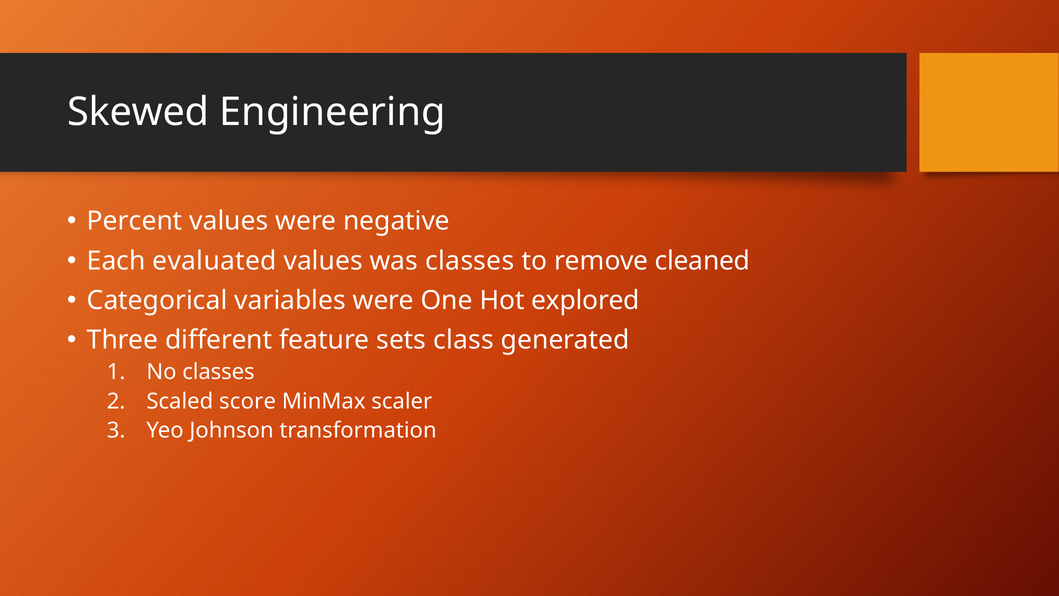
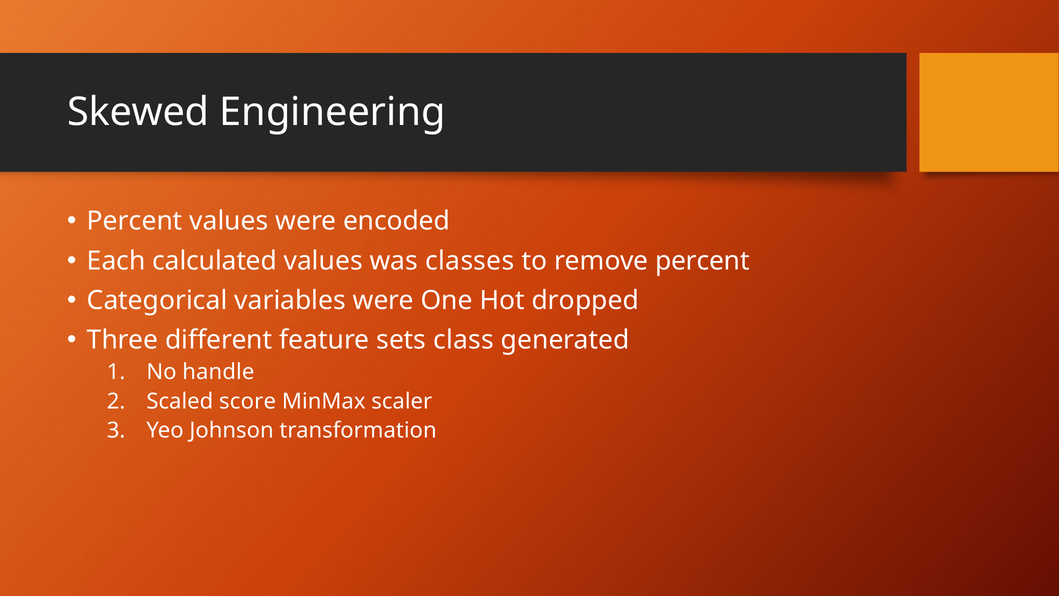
negative: negative -> encoded (397, 221)
evaluated: evaluated -> calculated (215, 261)
remove cleaned: cleaned -> percent (702, 261)
explored: explored -> dropped (585, 300)
No classes: classes -> handle (218, 372)
